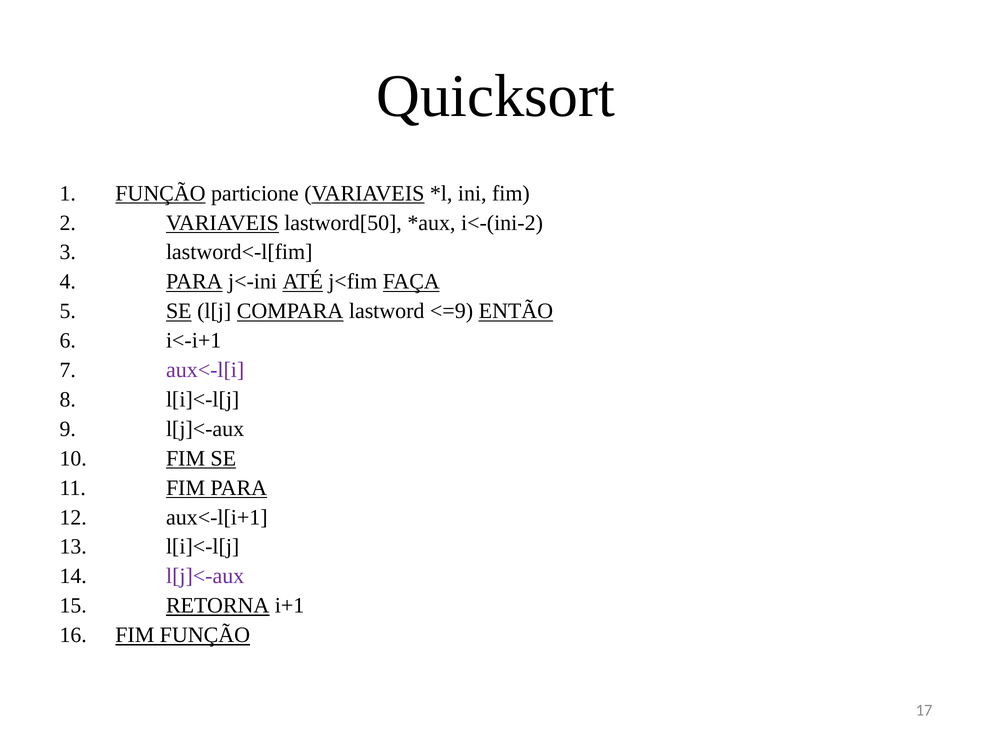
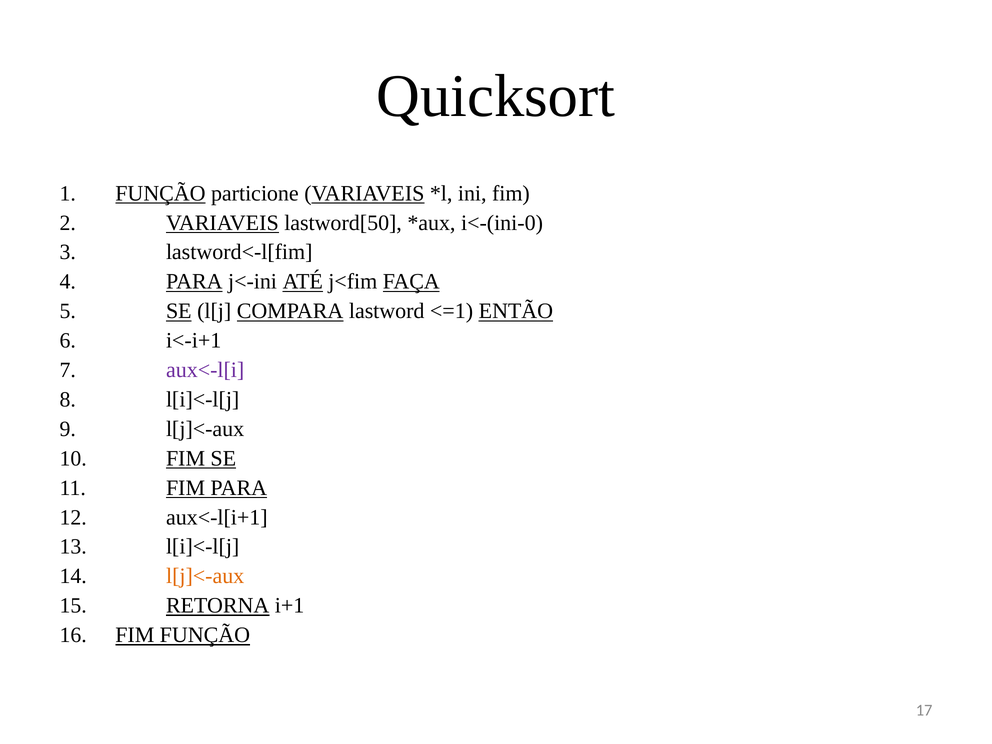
i<-(ini-2: i<-(ini-2 -> i<-(ini-0 (502, 223)
<=9: <=9 -> <=1 (452, 311)
l[j]<-aux colour: purple -> orange (205, 576)
